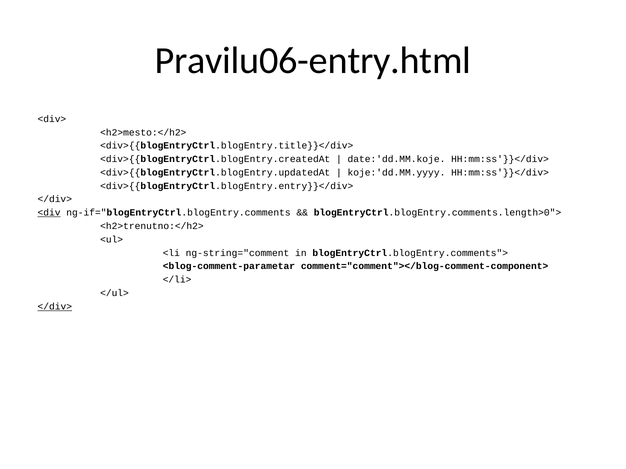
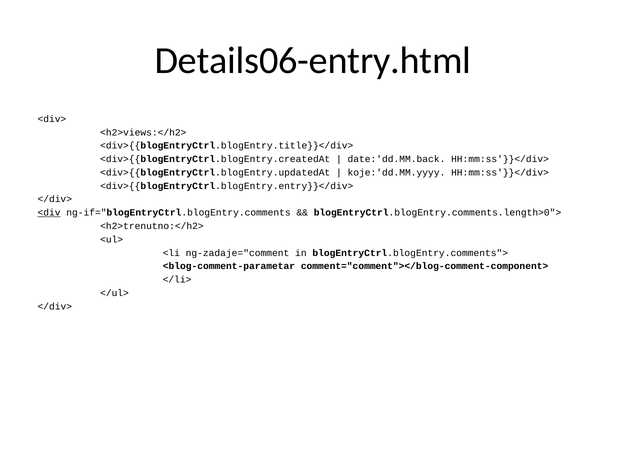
Pravilu06-entry.html: Pravilu06-entry.html -> Details06-entry.html (313, 61)
<h2>mesto:</h2>: <h2>mesto:</h2> -> <h2>views:</h2> (143, 132)
date:'dd.MM.koje: date:'dd.MM.koje -> date:'dd.MM.back (396, 159)
ng-string="comment: ng-string="comment -> ng-zadaje="comment (237, 253)
</div> underline: present -> none (55, 307)
